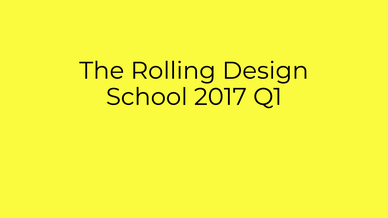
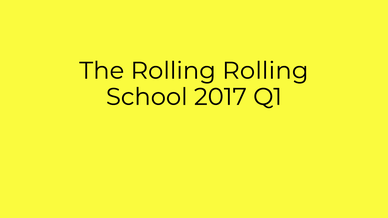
Rolling Design: Design -> Rolling (265, 71)
